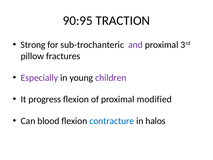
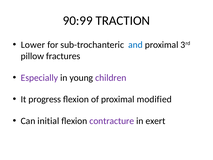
90:95: 90:95 -> 90:99 (78, 21)
Strong: Strong -> Lower (33, 45)
and colour: purple -> blue (135, 45)
blood: blood -> initial (48, 121)
contracture colour: blue -> purple (112, 121)
halos: halos -> exert (155, 121)
